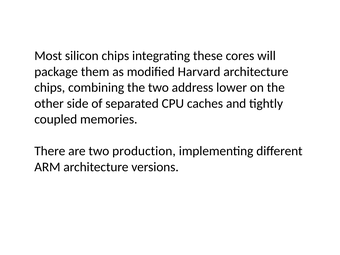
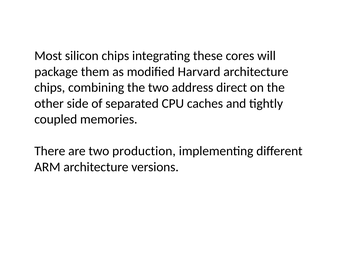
lower: lower -> direct (232, 88)
